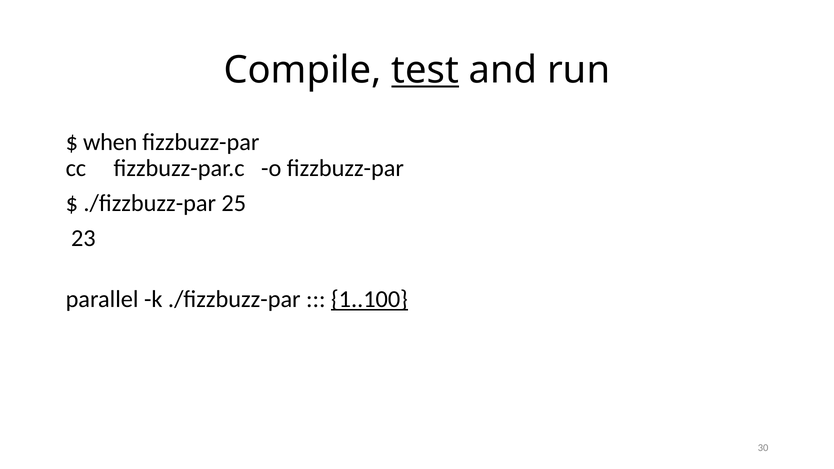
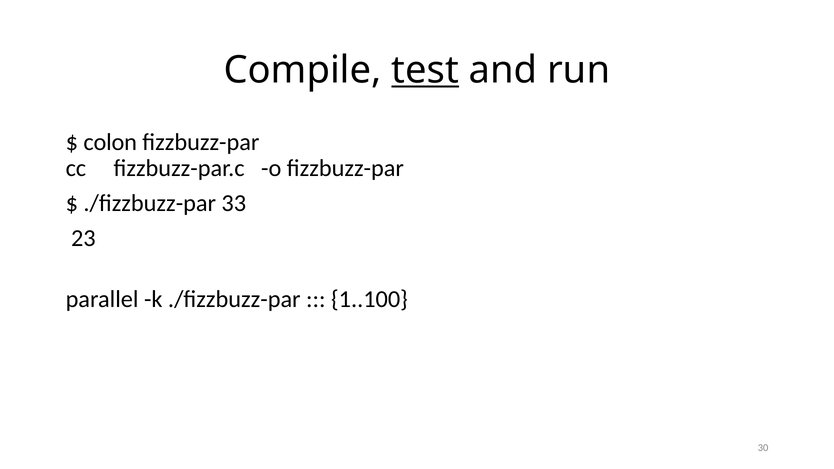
when: when -> colon (110, 142)
25: 25 -> 33 (234, 203)
1..100 underline: present -> none (369, 299)
